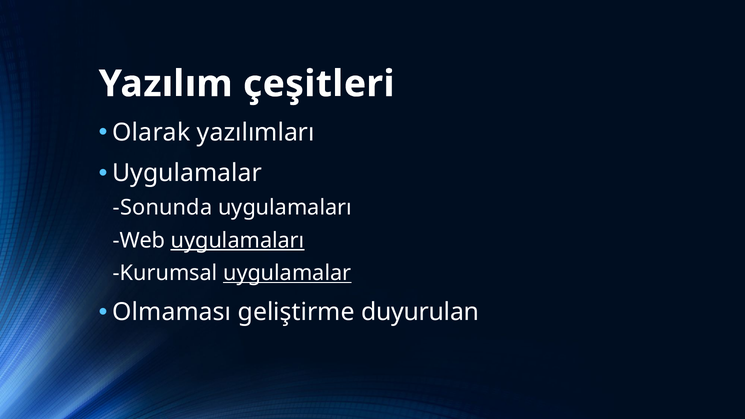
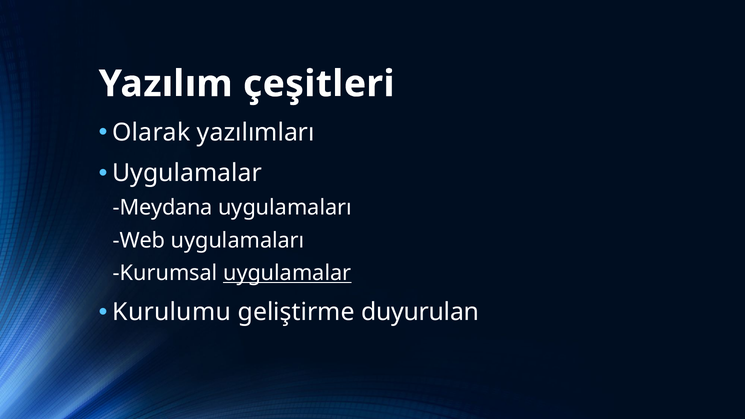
Sonunda: Sonunda -> Meydana (163, 208)
uygulamaları underline: present -> none (238, 241)
Olmaması: Olmaması -> Kurulumu (172, 312)
